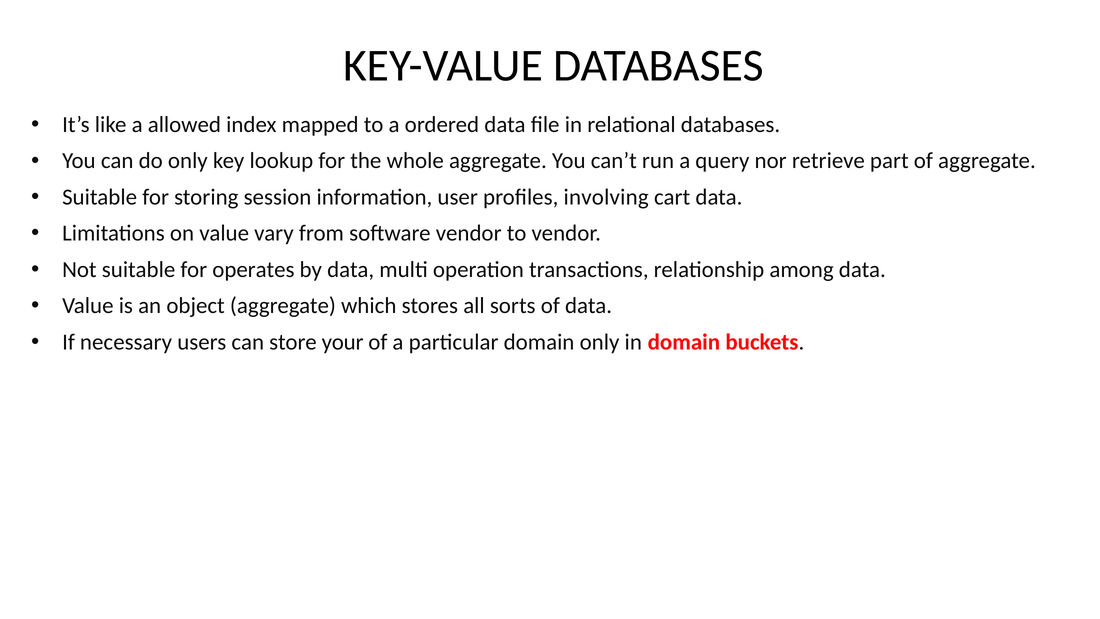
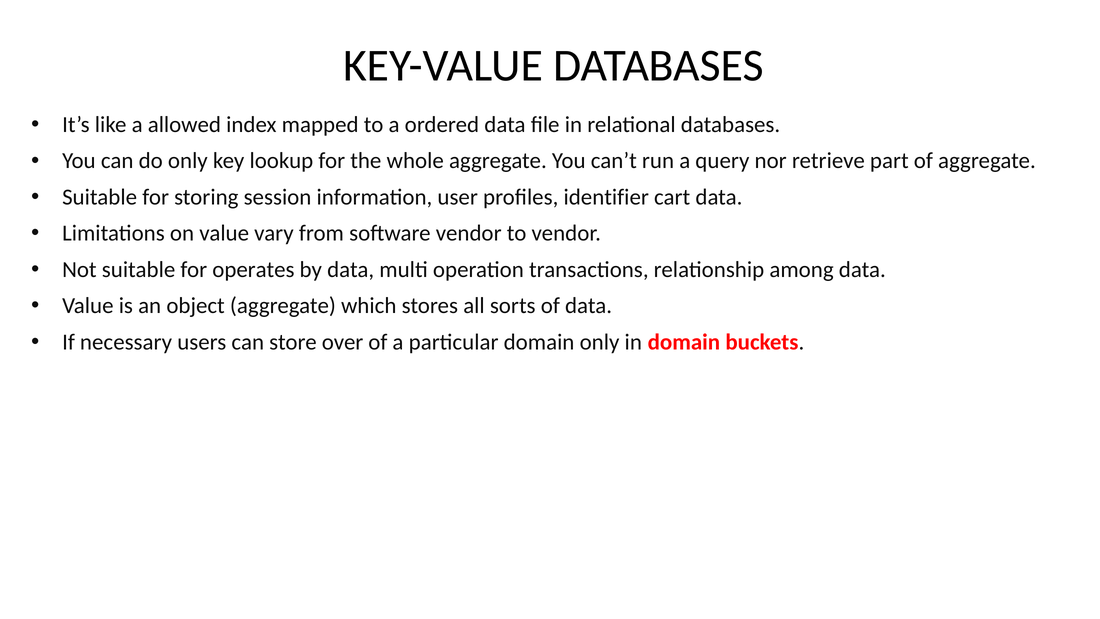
involving: involving -> identifier (606, 197)
your: your -> over (343, 342)
